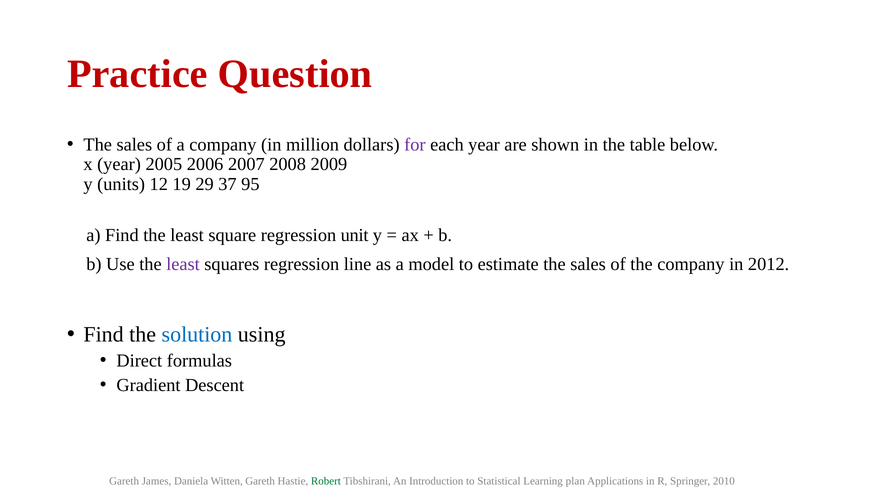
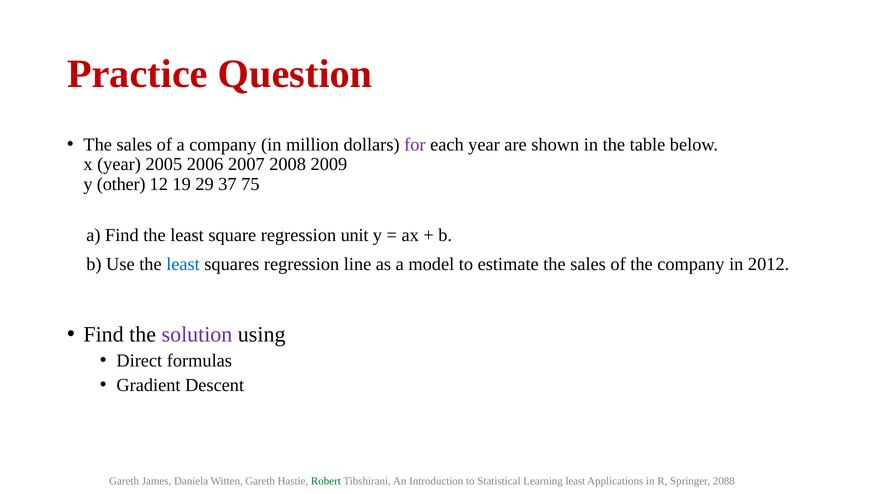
units: units -> other (121, 184)
95: 95 -> 75 (250, 184)
least colour: purple -> blue (183, 265)
solution colour: blue -> purple (197, 335)
Learning plan: plan -> least (575, 481)
2010: 2010 -> 2088 (724, 481)
